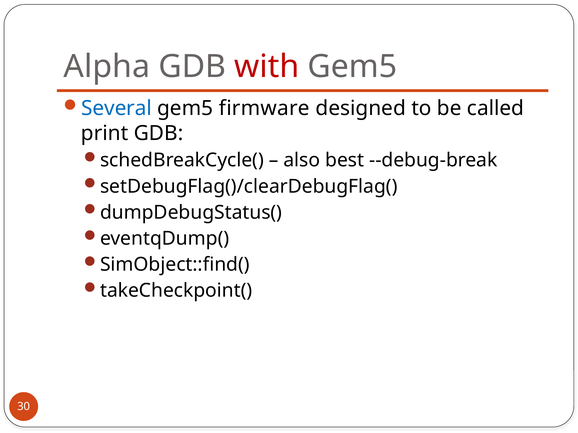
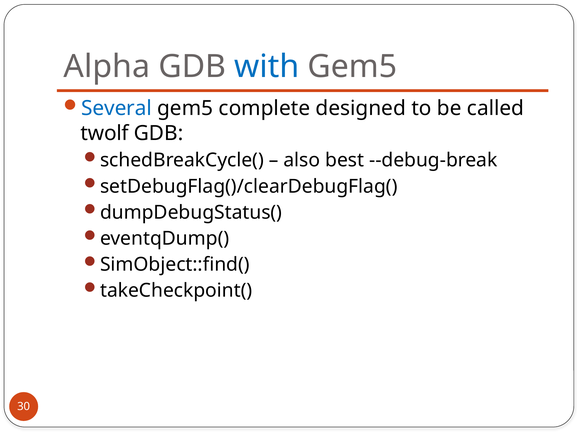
with colour: red -> blue (267, 67)
firmware: firmware -> complete (264, 108)
print: print -> twolf (105, 133)
